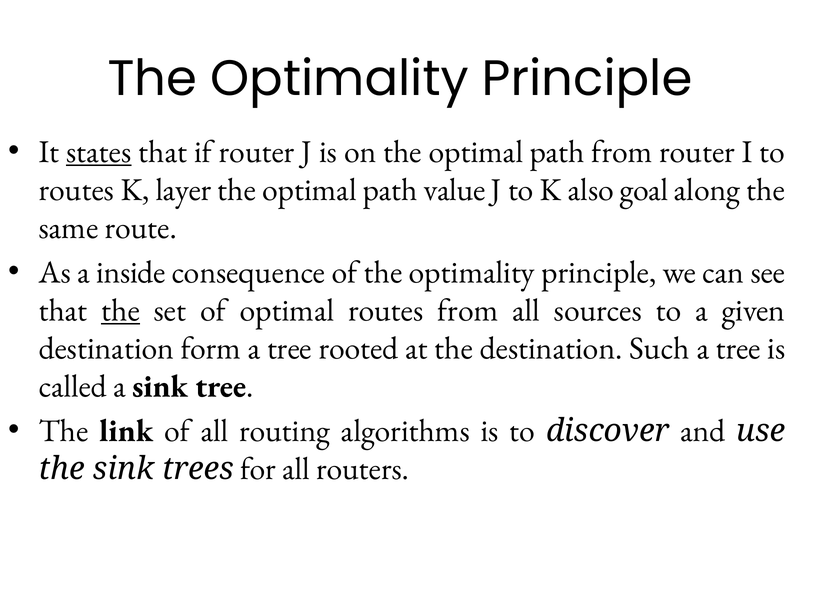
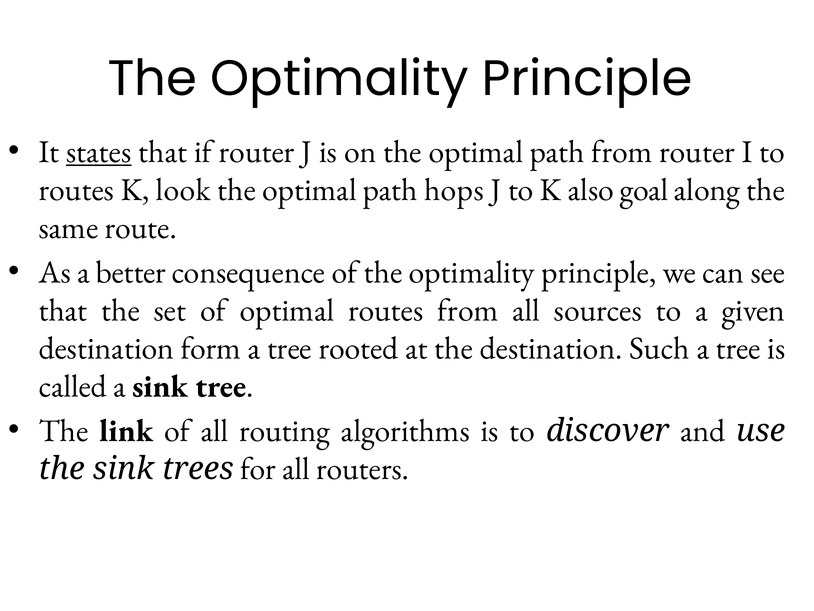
layer: layer -> look (183, 189)
value: value -> hops (454, 189)
inside: inside -> better (131, 272)
the underline: present -> none (121, 310)
